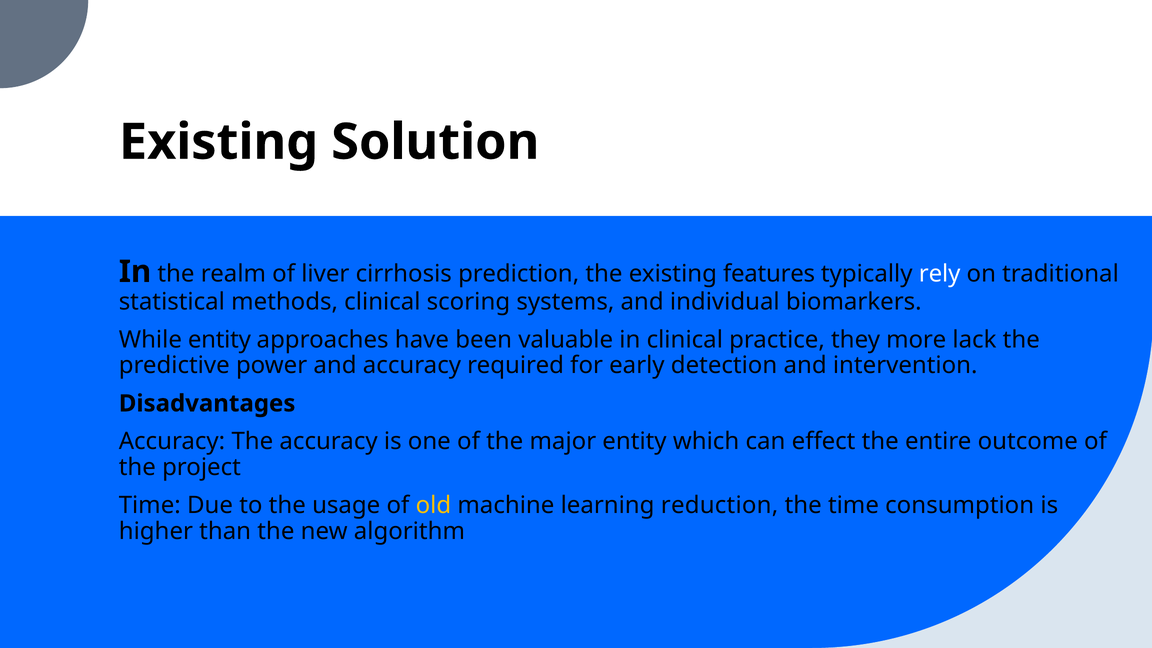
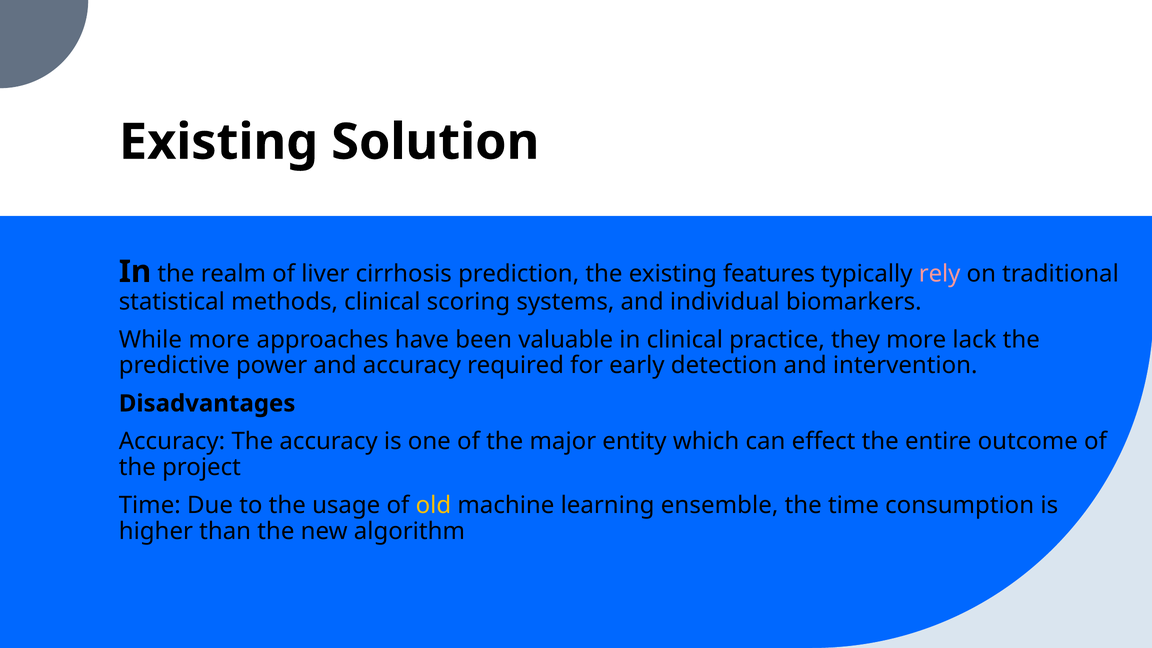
rely colour: white -> pink (940, 274)
While entity: entity -> more (219, 340)
reduction: reduction -> ensemble (720, 505)
